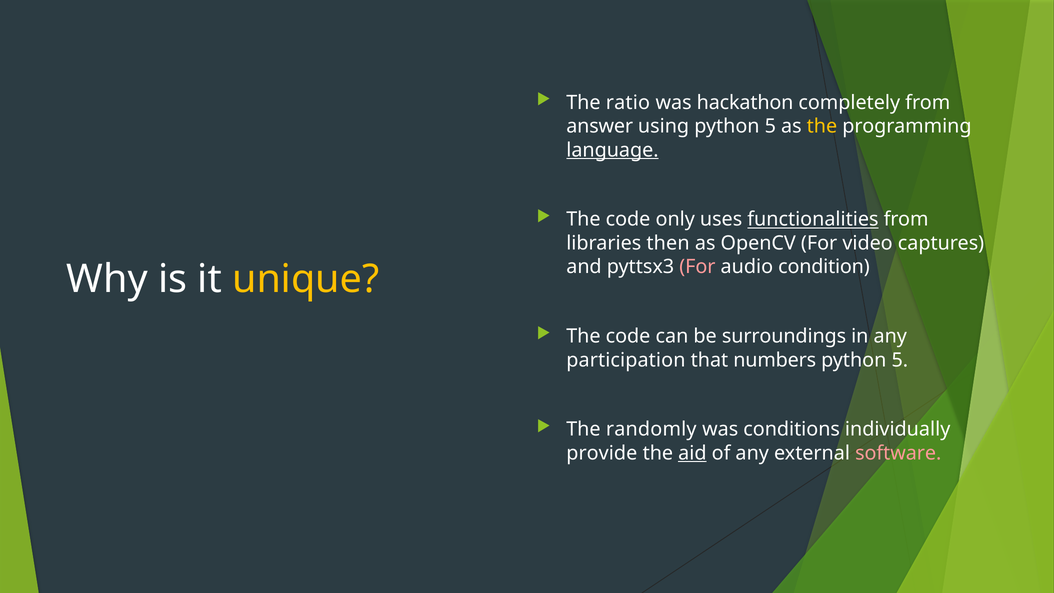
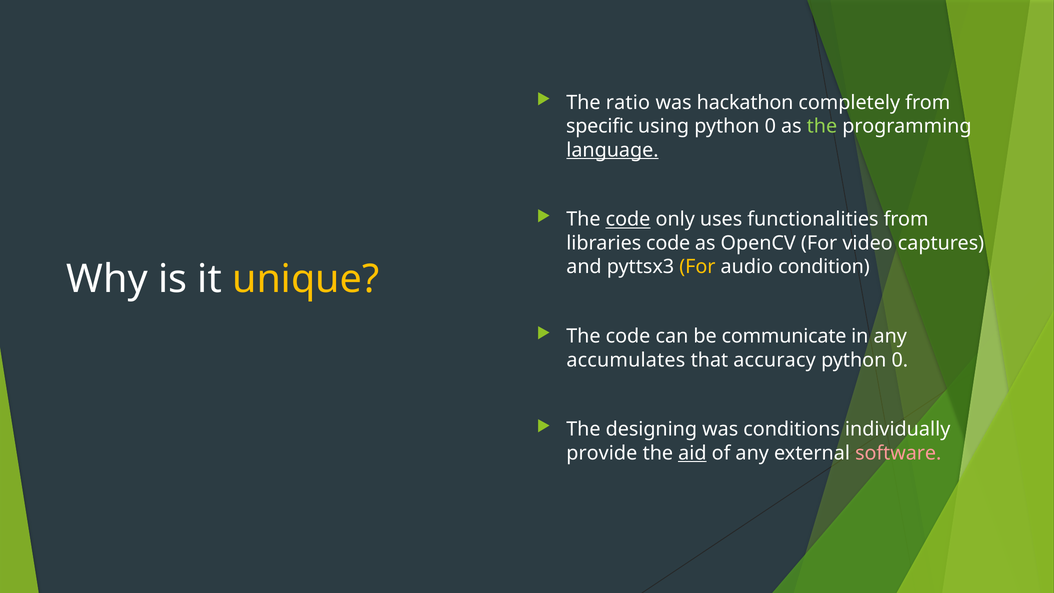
answer: answer -> specific (600, 126)
using python 5: 5 -> 0 (770, 126)
the colour: yellow -> light green (822, 126)
code underline: none -> present (628, 219)
functionalities underline: present -> none (813, 219)
libraries then: then -> code (668, 243)
For colour: pink -> yellow (697, 267)
surroundings: surroundings -> communicate (784, 336)
participation: participation -> accumulates (626, 360)
numbers: numbers -> accuracy (775, 360)
5: 5 -> 0 (900, 360)
randomly: randomly -> designing (651, 429)
